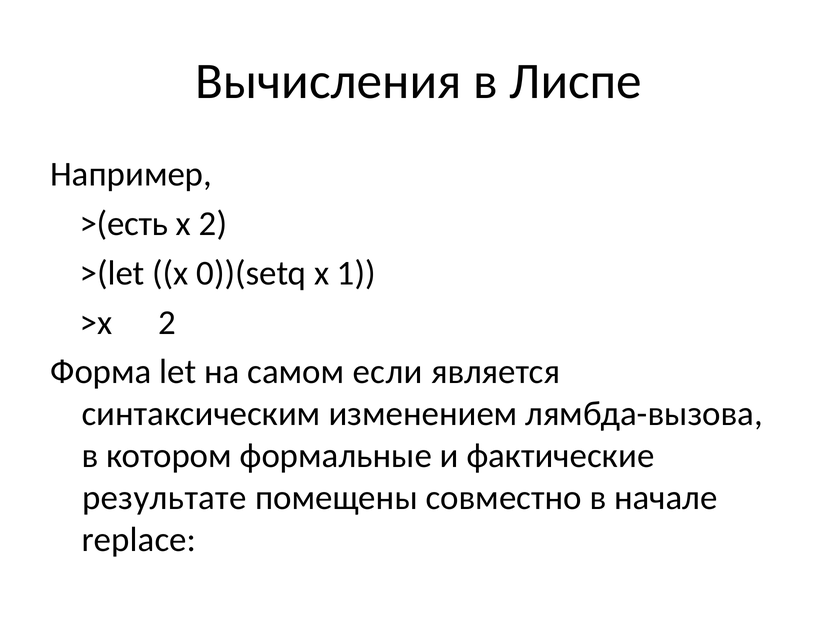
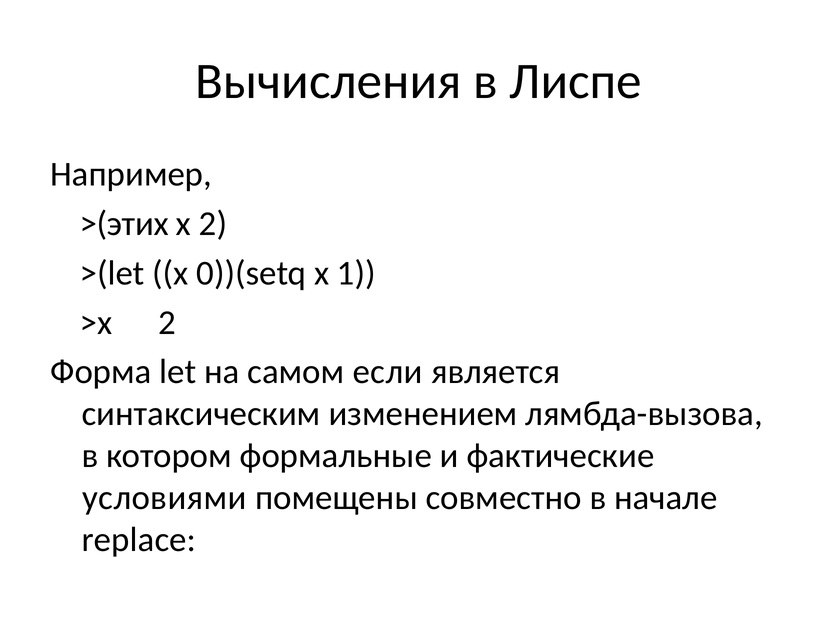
>(есть: >(есть -> >(этих (124, 224)
результате: результате -> условиями (164, 497)
